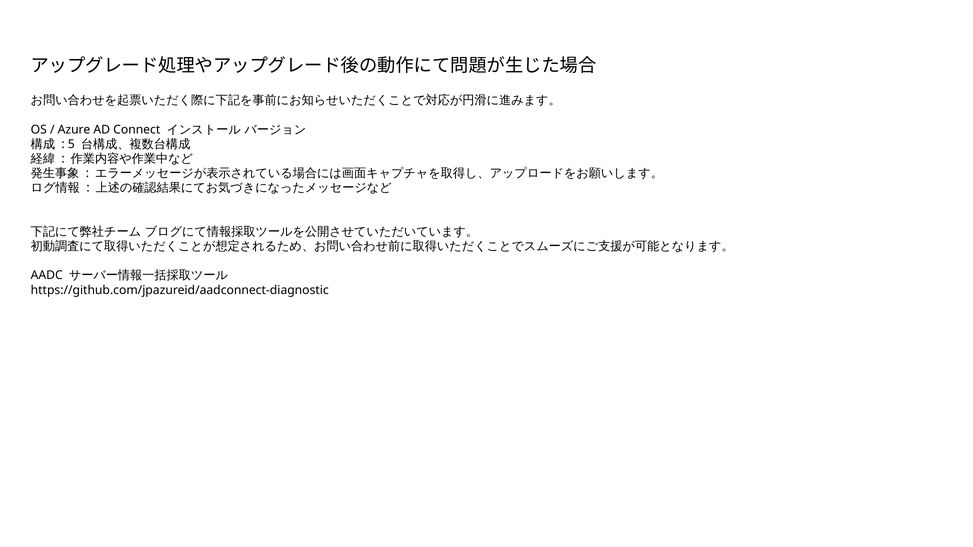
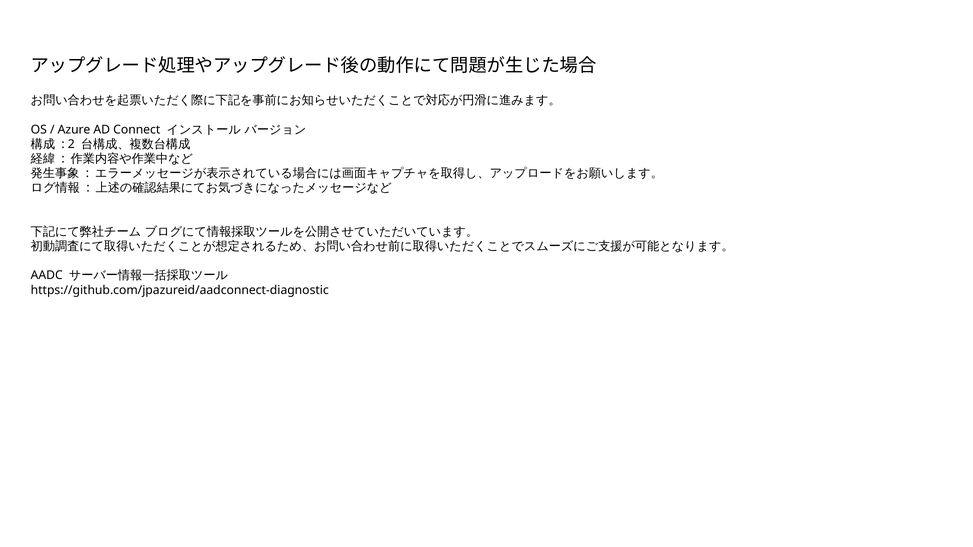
5: 5 -> 2 (71, 144)
